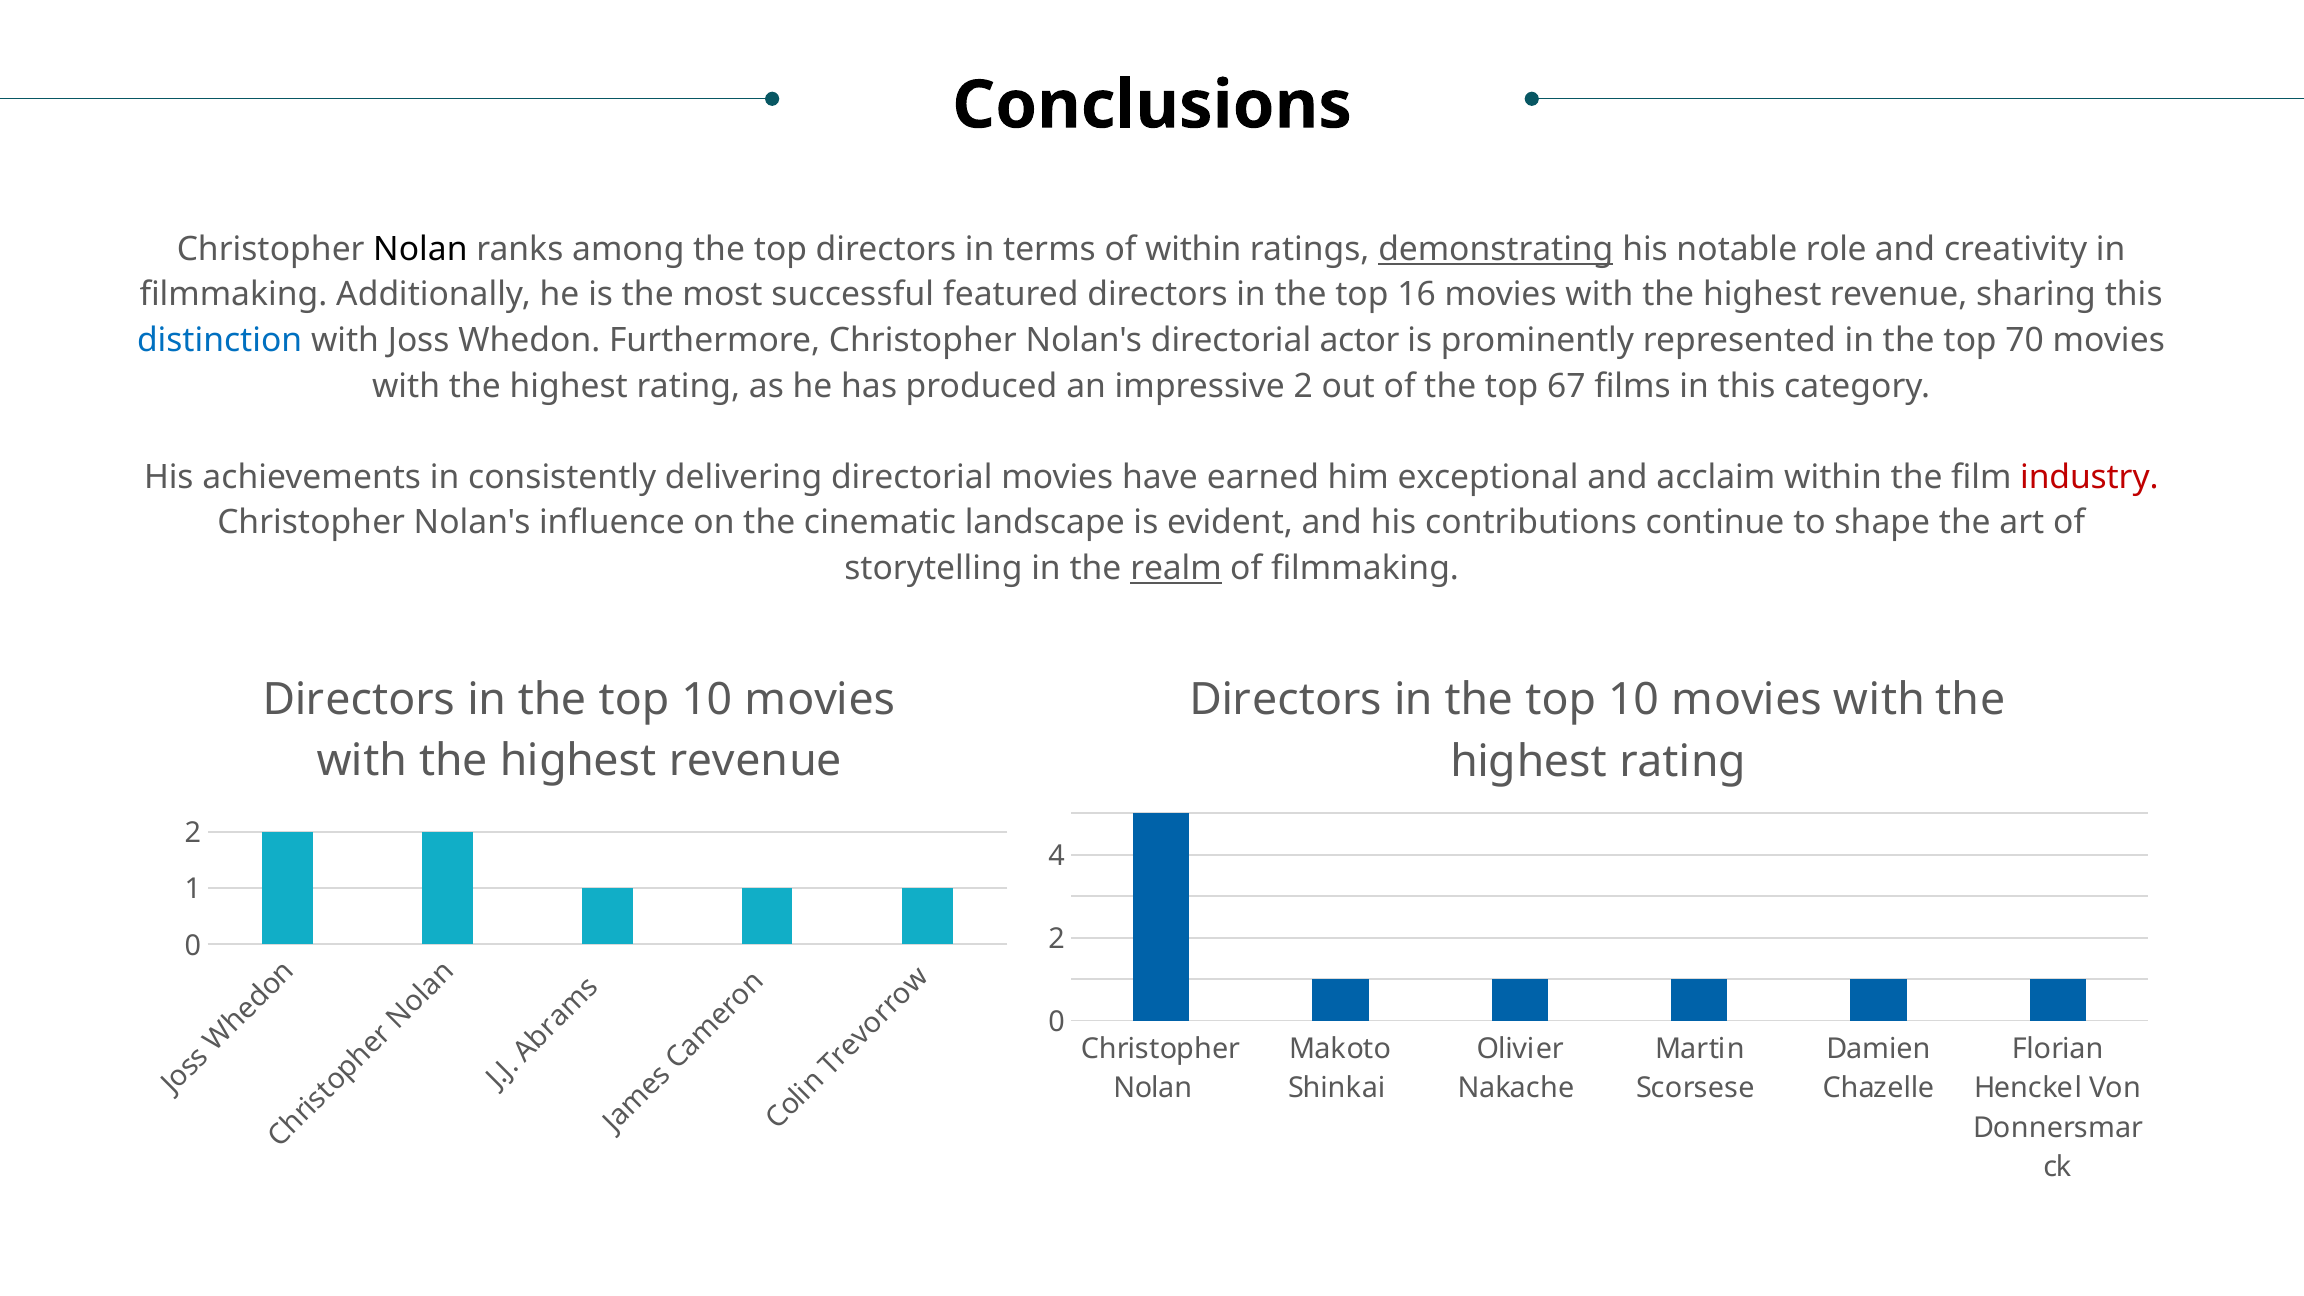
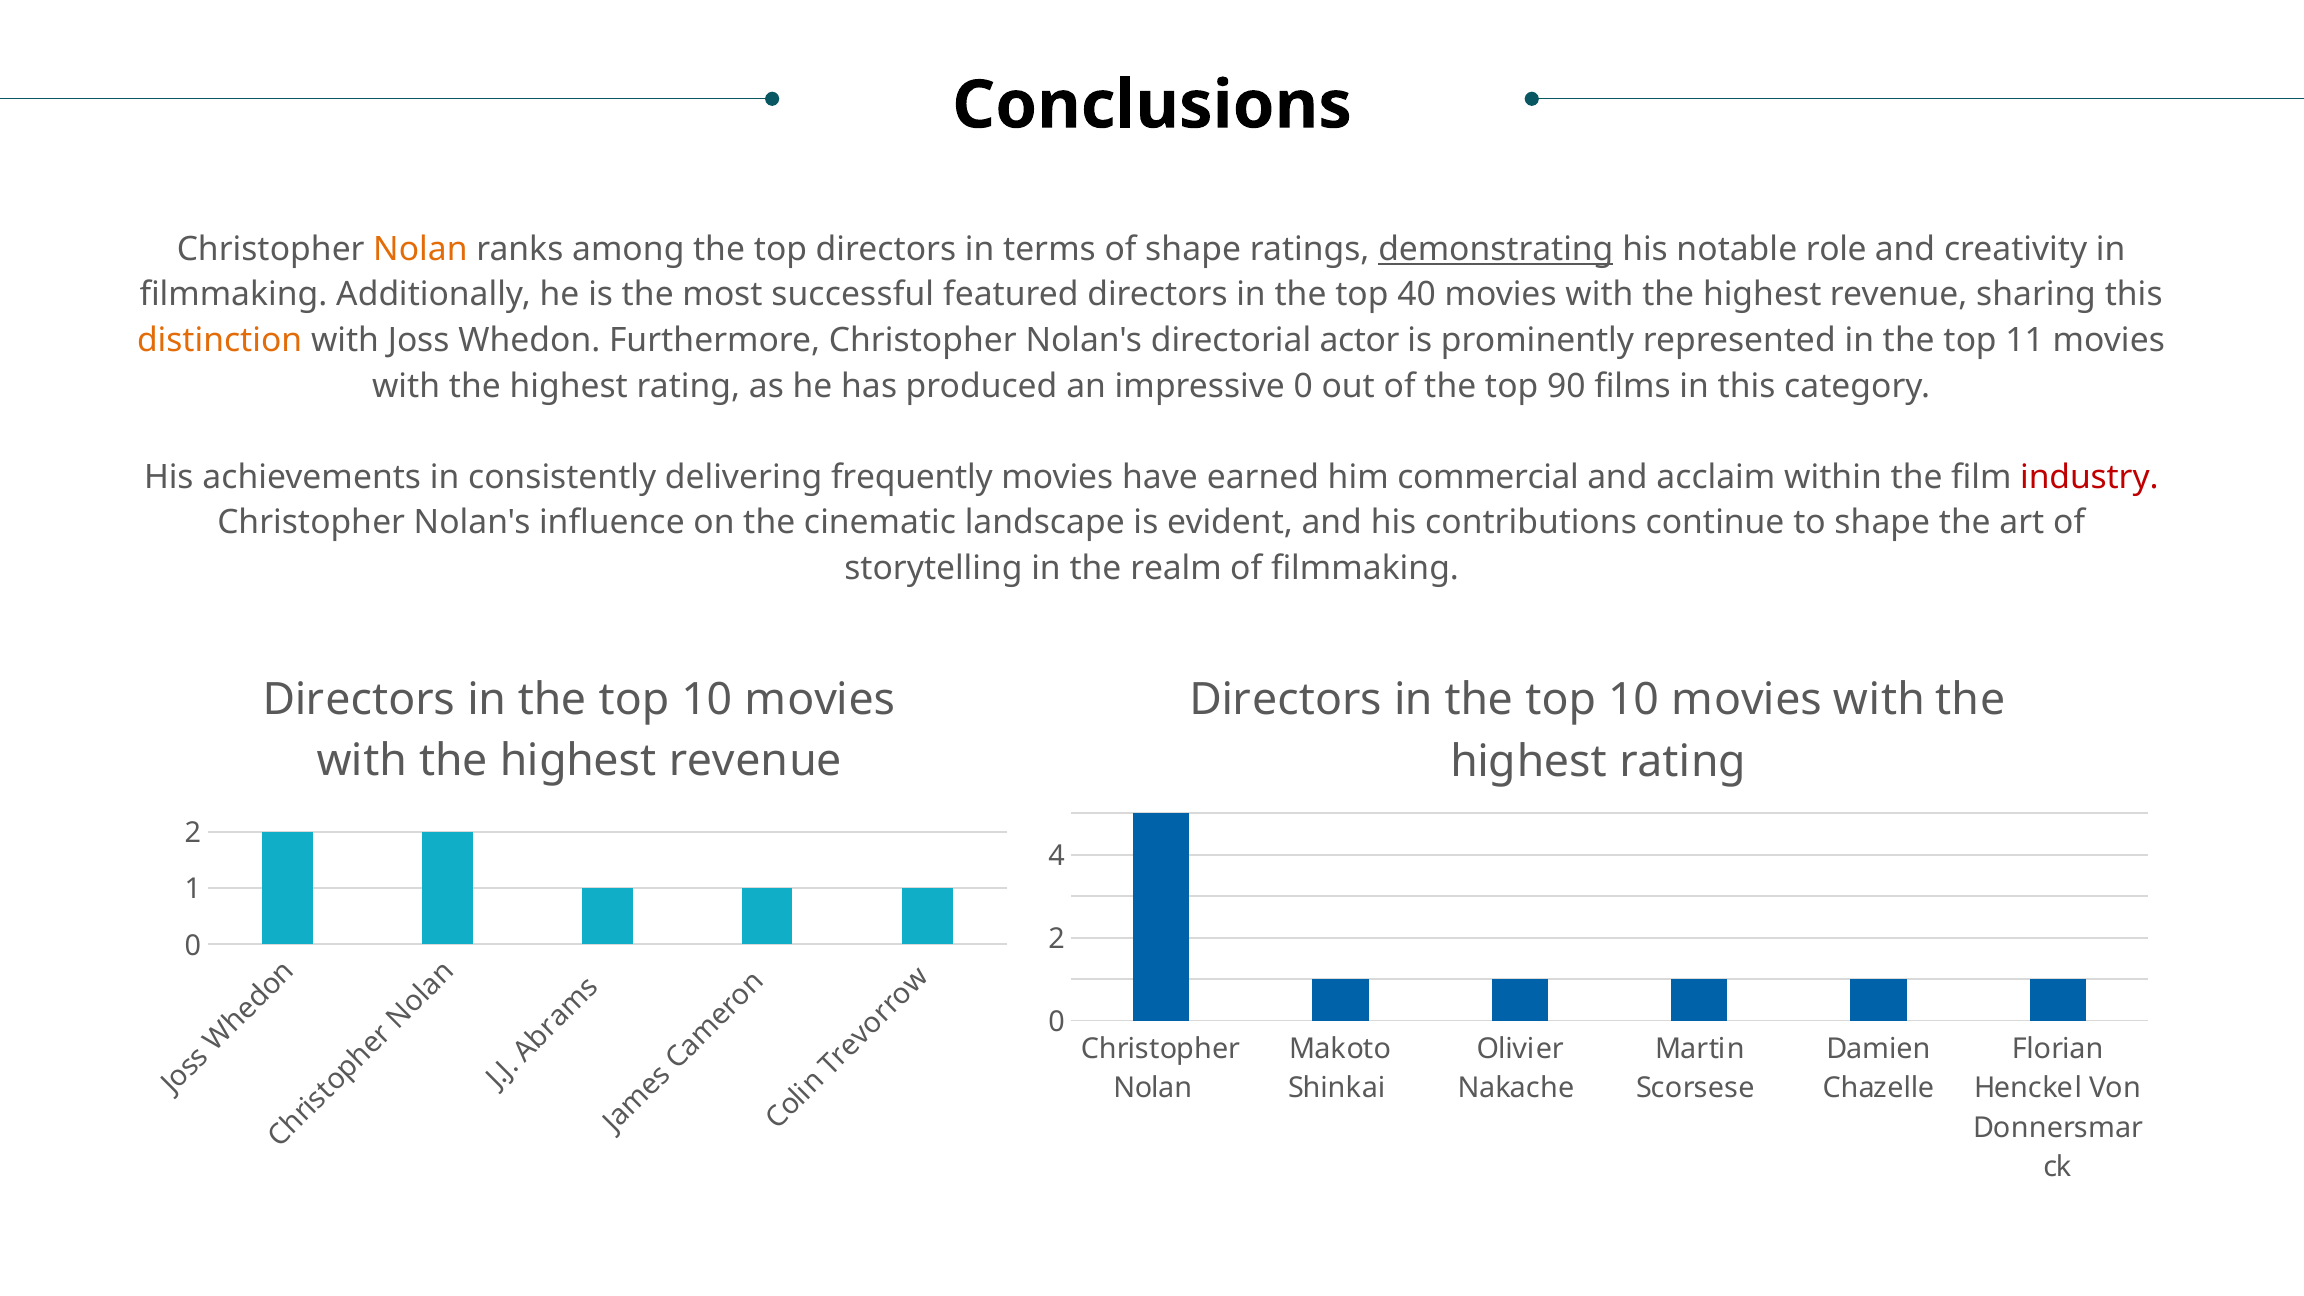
Nolan colour: black -> orange (420, 249)
of within: within -> shape (1193, 249)
16: 16 -> 40 (1417, 295)
distinction colour: blue -> orange (220, 340)
70: 70 -> 11 (2025, 340)
impressive 2: 2 -> 0 (1303, 386)
67: 67 -> 90 (1566, 386)
delivering directorial: directorial -> frequently (912, 477)
exceptional: exceptional -> commercial (1488, 477)
realm underline: present -> none (1176, 568)
